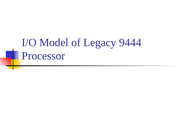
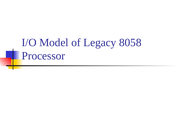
9444: 9444 -> 8058 (130, 43)
